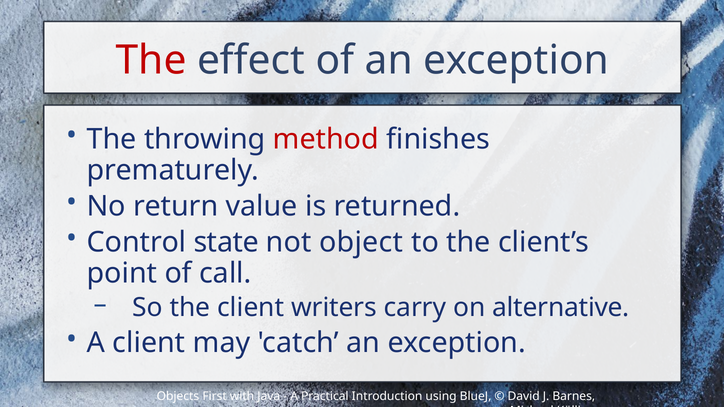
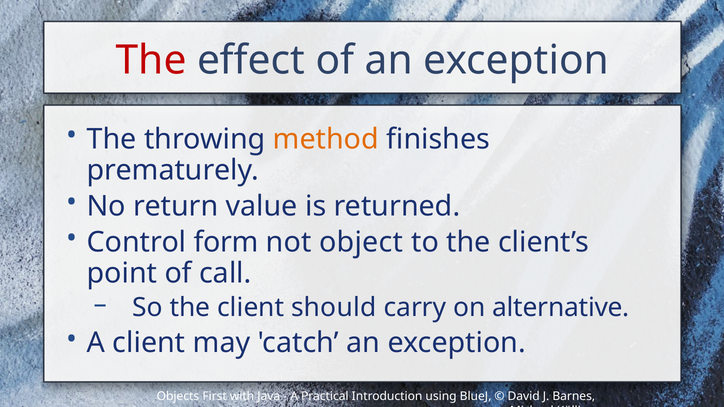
method colour: red -> orange (326, 139)
state: state -> form (226, 242)
writers: writers -> should (334, 308)
